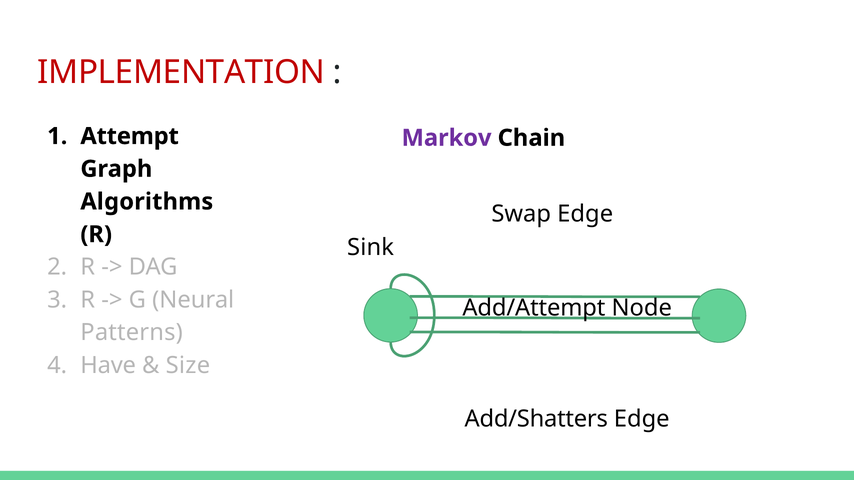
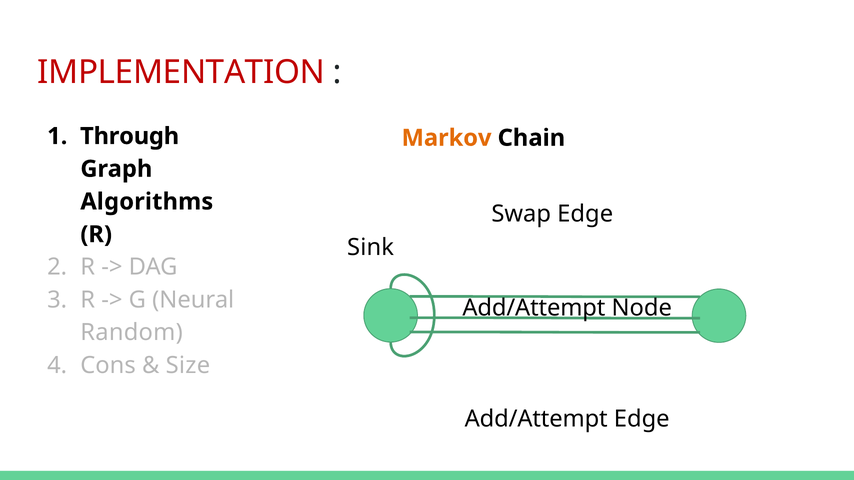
Attempt: Attempt -> Through (130, 136)
Markov colour: purple -> orange (447, 138)
Patterns: Patterns -> Random (132, 333)
Have: Have -> Cons (108, 366)
Add/Shatters: Add/Shatters -> Add/Attempt (536, 419)
